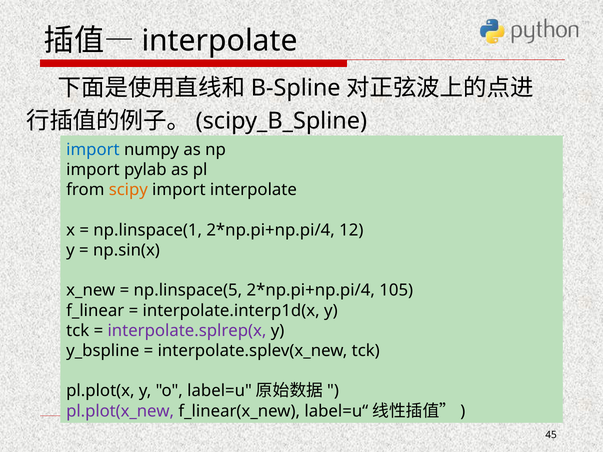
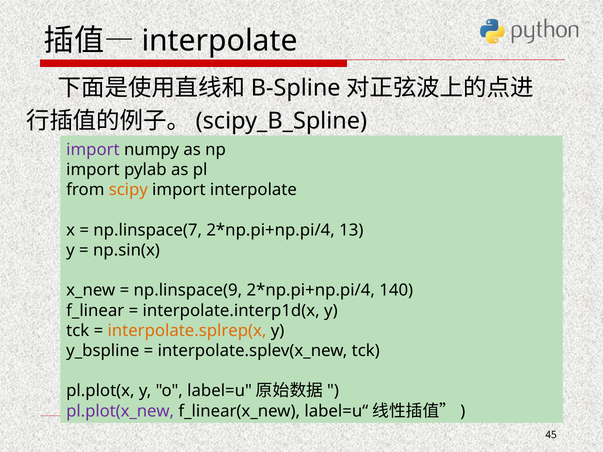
import colour: blue -> purple (93, 150)
np.linspace(1: np.linspace(1 -> np.linspace(7 (148, 230)
12: 12 -> 13 (351, 230)
np.linspace(5: np.linspace(5 -> np.linspace(9 (188, 291)
105: 105 -> 140 (396, 291)
interpolate.splrep(x colour: purple -> orange (187, 331)
